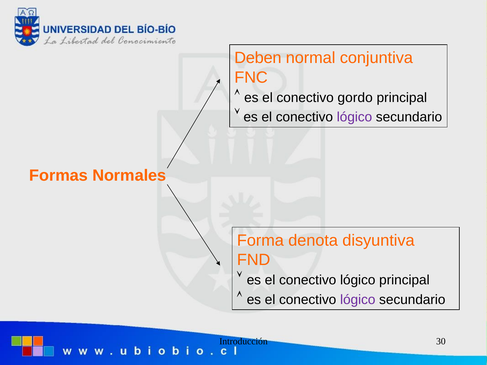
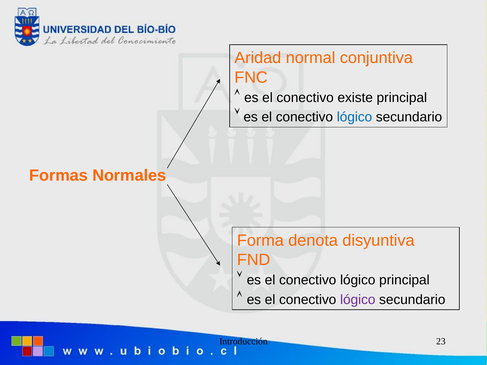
Deben: Deben -> Aridad (258, 58)
gordo: gordo -> existe (355, 98)
lógico colour: purple -> blue (354, 117)
30: 30 -> 23 (441, 342)
